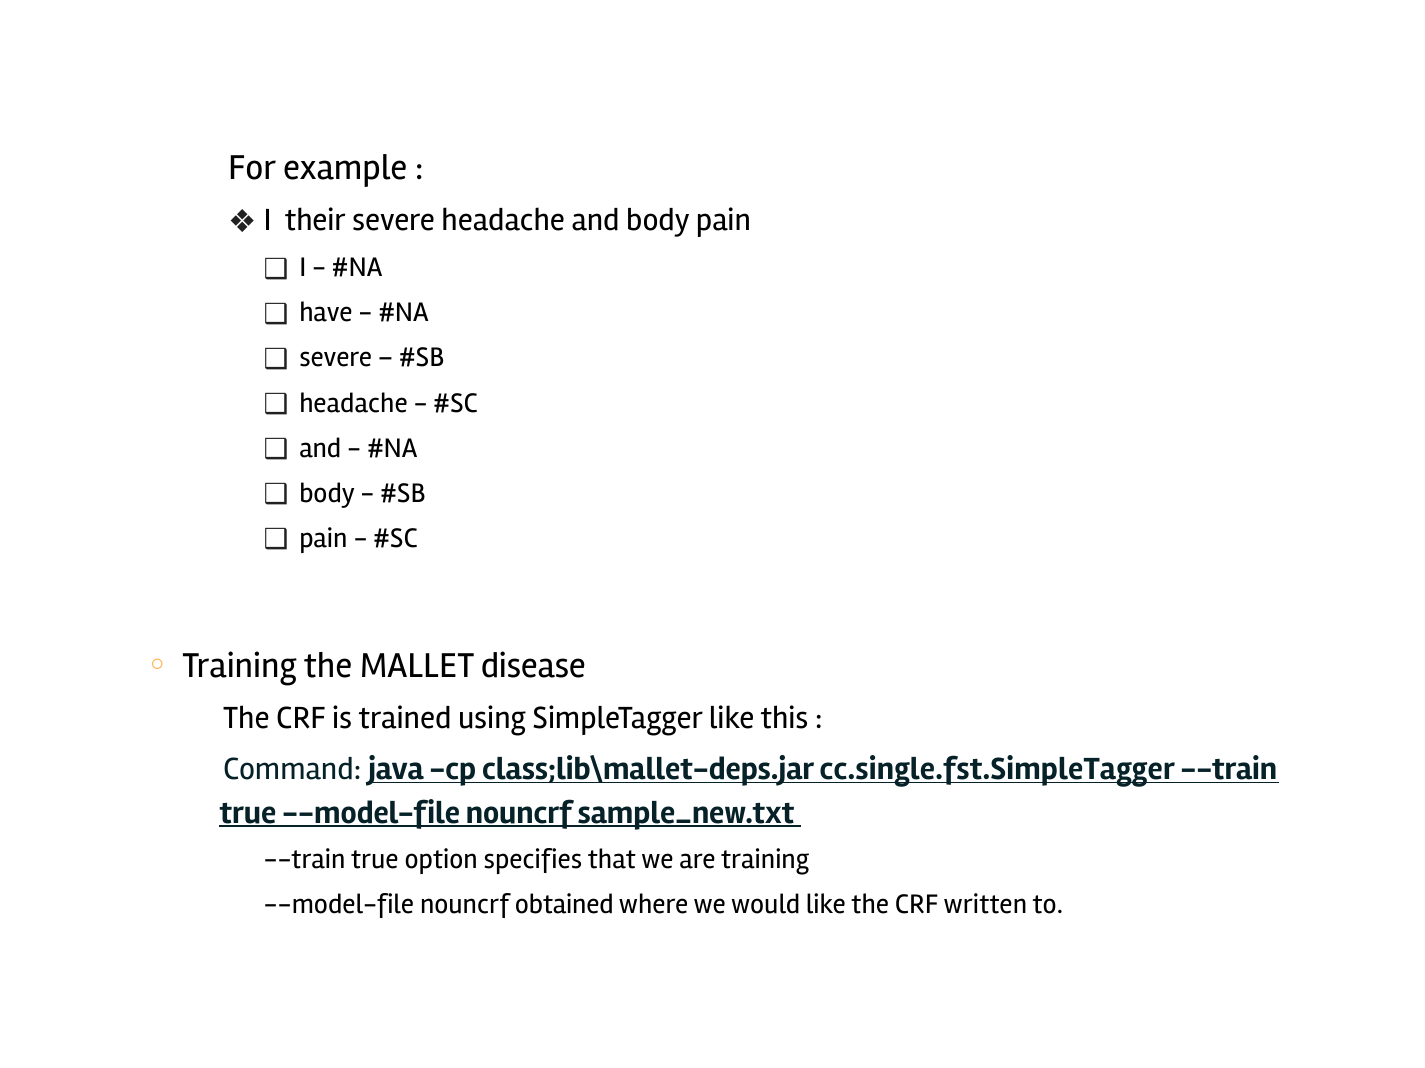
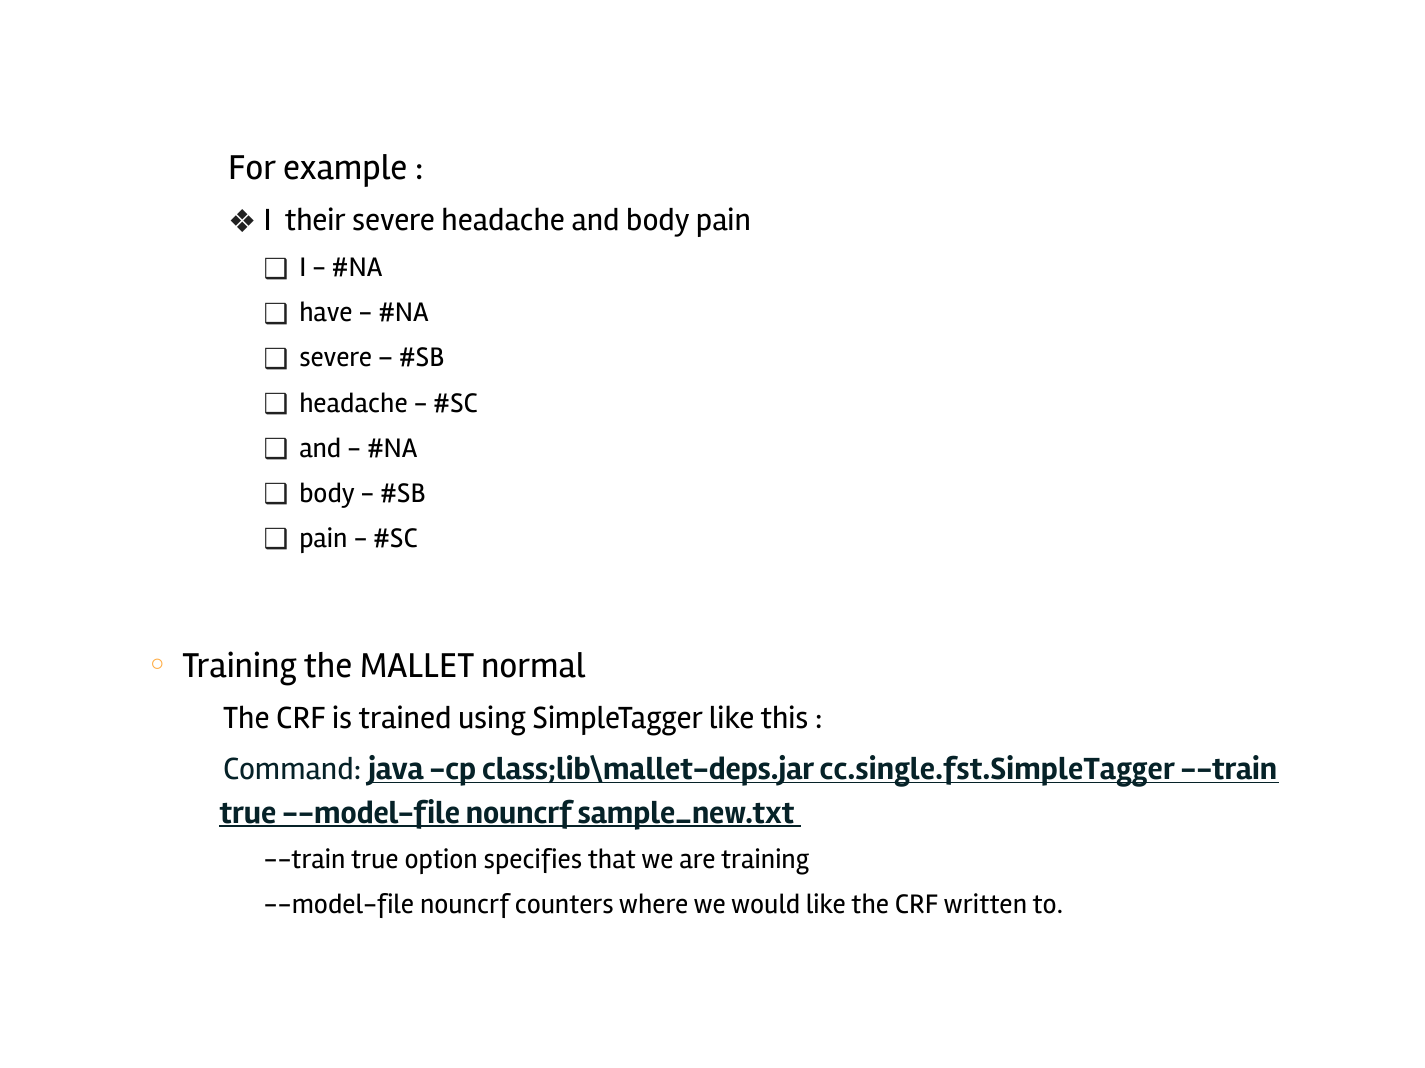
disease: disease -> normal (533, 666)
obtained: obtained -> counters (564, 905)
